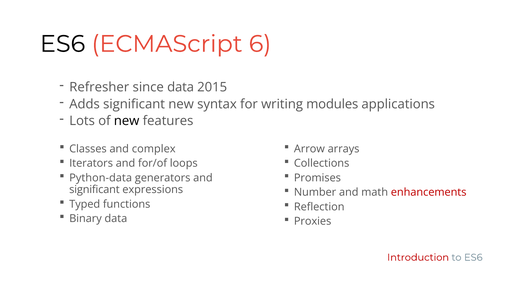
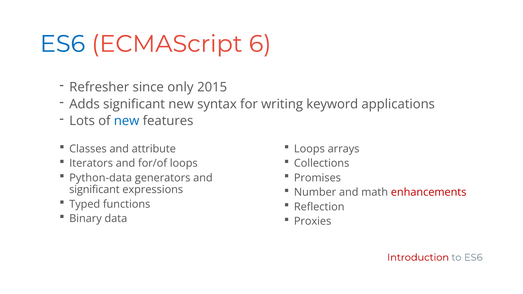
ES6 colour: black -> blue (63, 44)
since data: data -> only (180, 87)
modules: modules -> keyword (332, 104)
new colour: black -> blue (127, 121)
complex: complex -> attribute (154, 149)
Arrow: Arrow -> Loops (309, 149)
